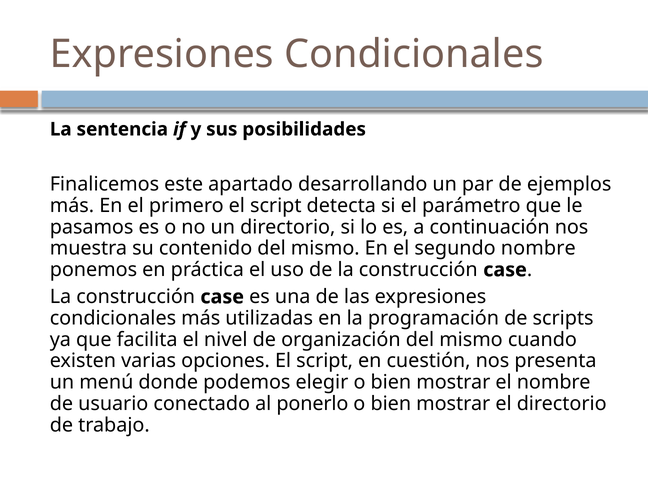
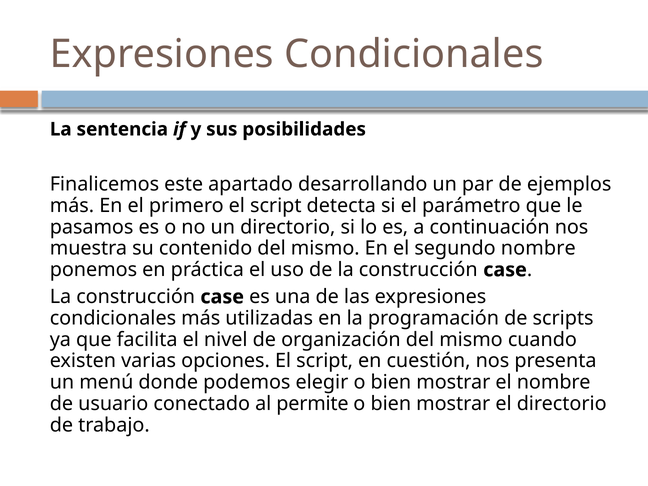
ponerlo: ponerlo -> permite (312, 404)
